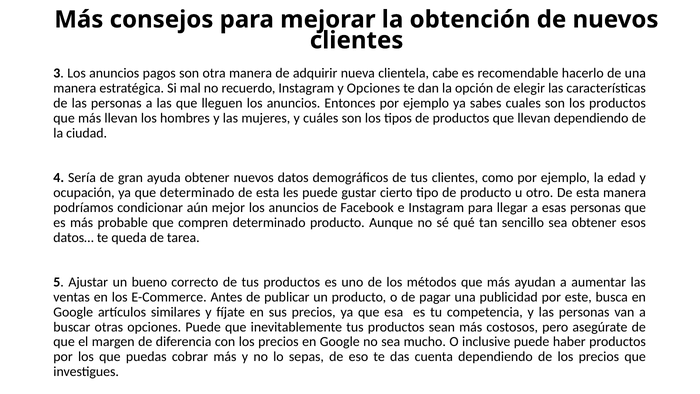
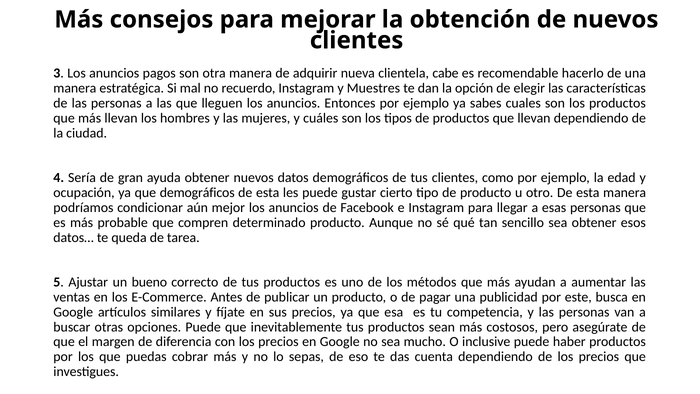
y Opciones: Opciones -> Muestres (373, 88)
que determinado: determinado -> demográficos (197, 192)
